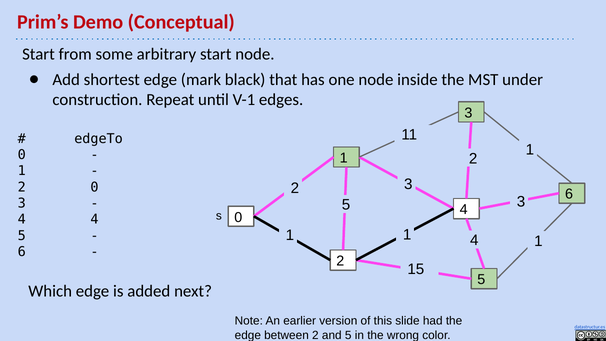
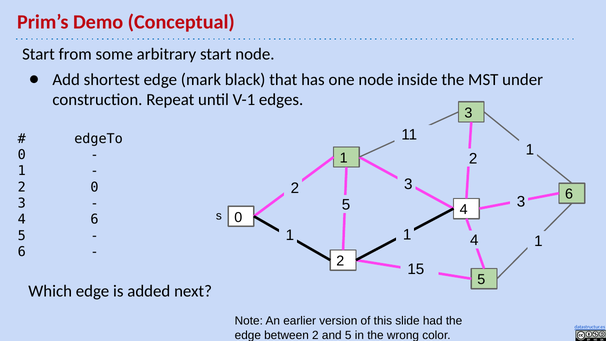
4 4: 4 -> 6 (94, 219)
